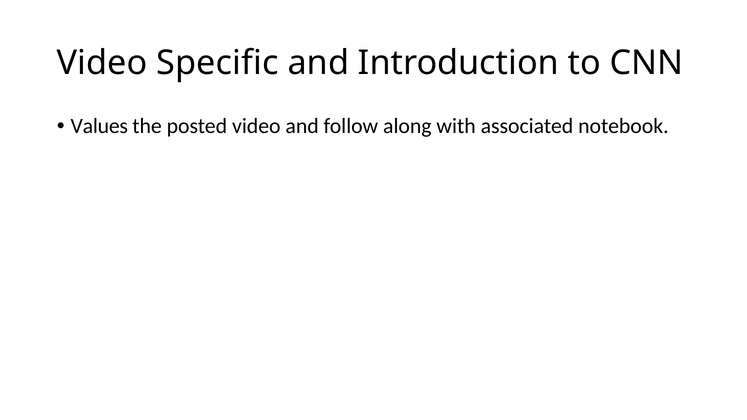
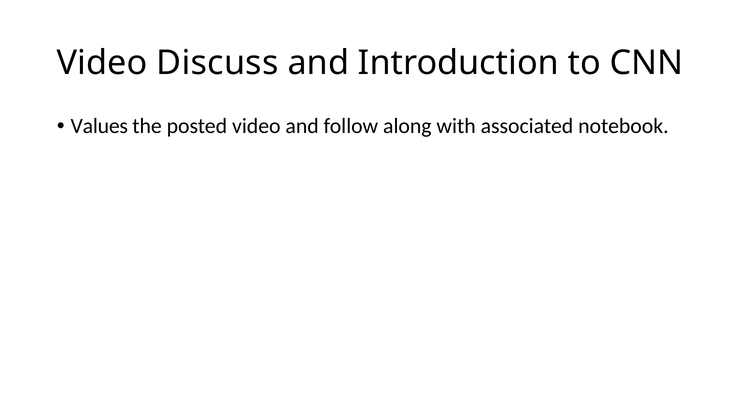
Specific: Specific -> Discuss (217, 63)
